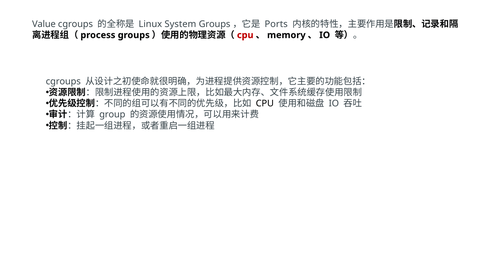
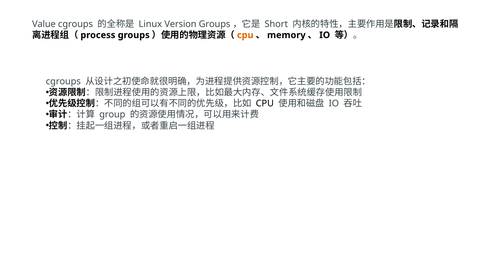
System: System -> Version (180, 24)
Ports: Ports -> Short (276, 24)
cpu colour: red -> orange (245, 35)
